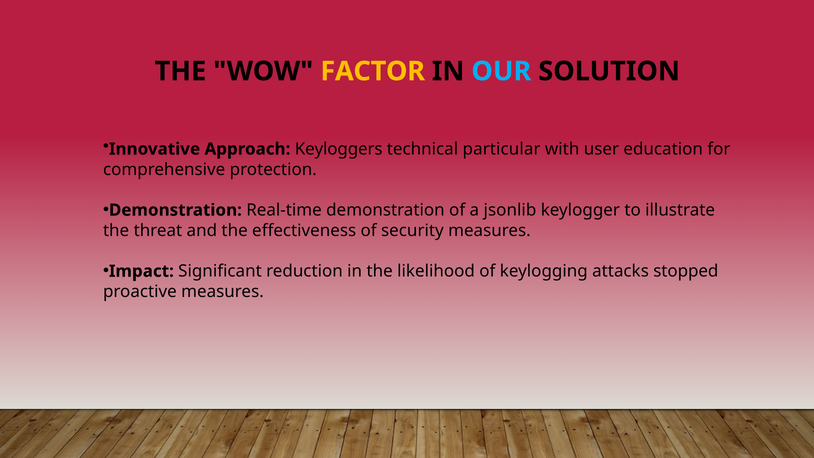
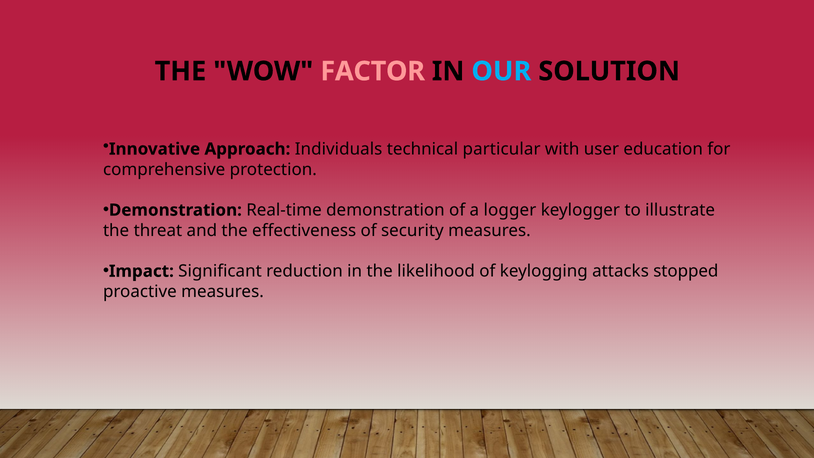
FACTOR colour: yellow -> pink (373, 71)
Keyloggers: Keyloggers -> Individuals (339, 149)
jsonlib: jsonlib -> logger (510, 210)
